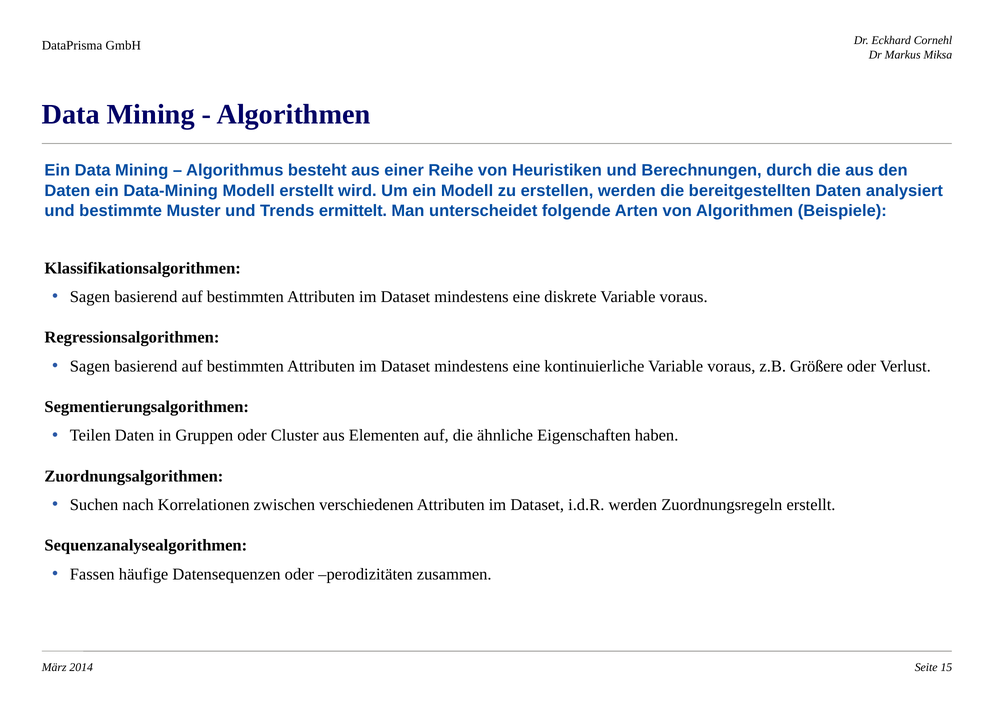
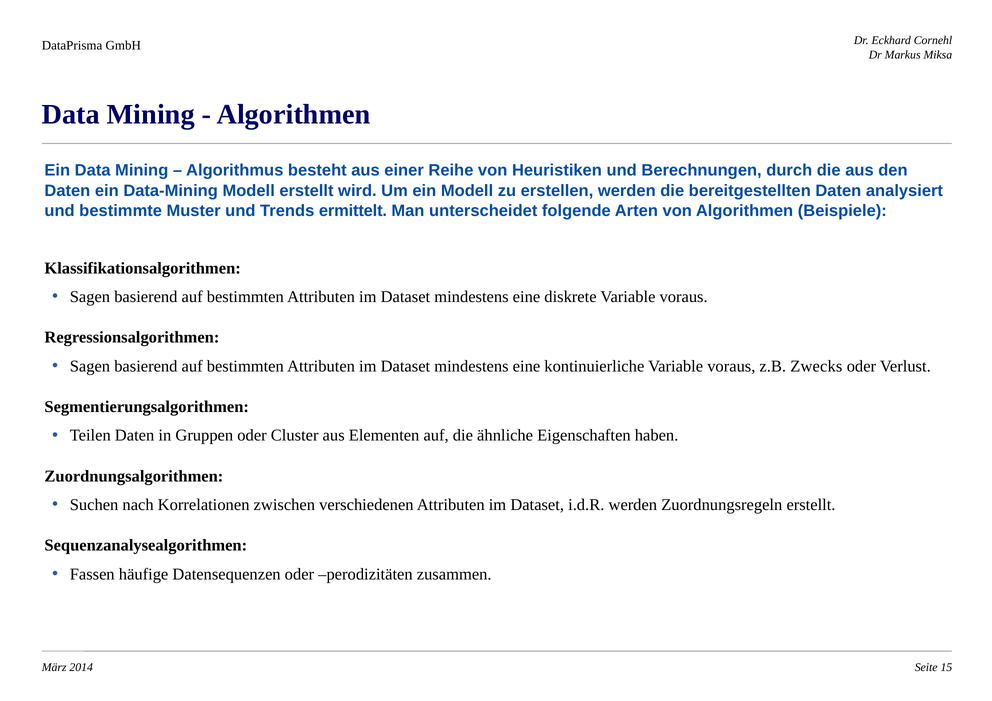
Größere: Größere -> Zwecks (816, 366)
